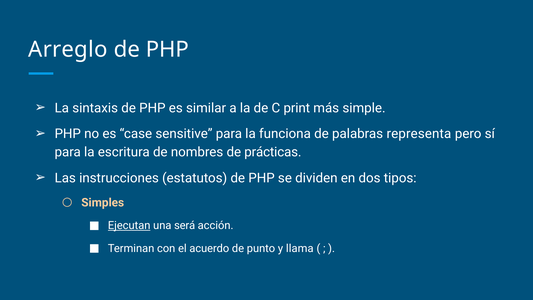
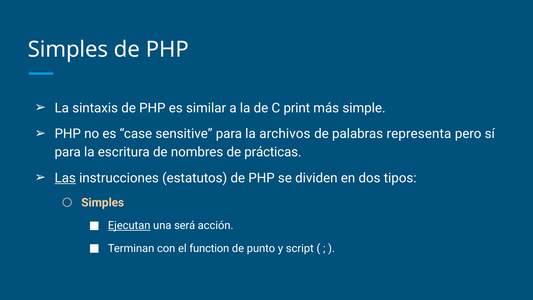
Arreglo: Arreglo -> Simples (68, 50)
funciona: funciona -> archivos (285, 134)
Las underline: none -> present (65, 178)
acuerdo: acuerdo -> function (209, 248)
llama: llama -> script (300, 248)
